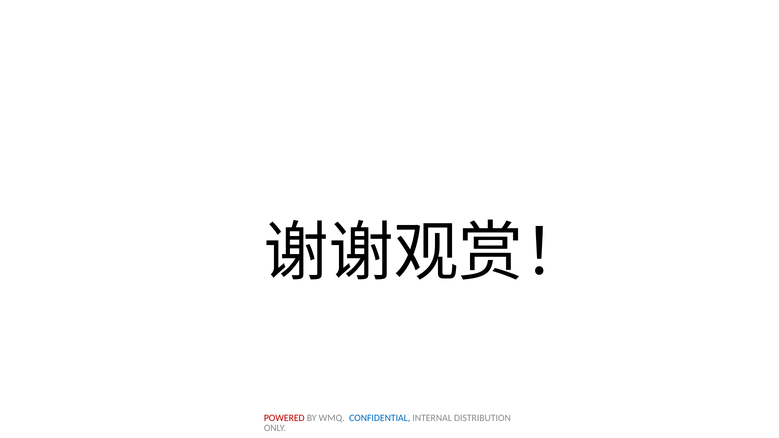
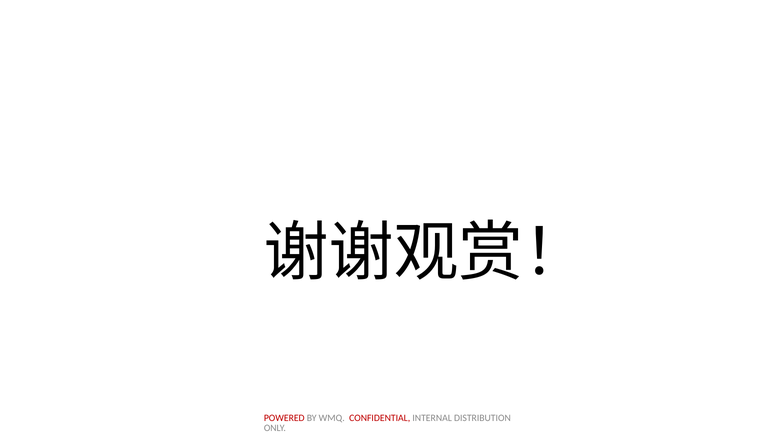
CONFIDENTIAL colour: blue -> red (380, 418)
